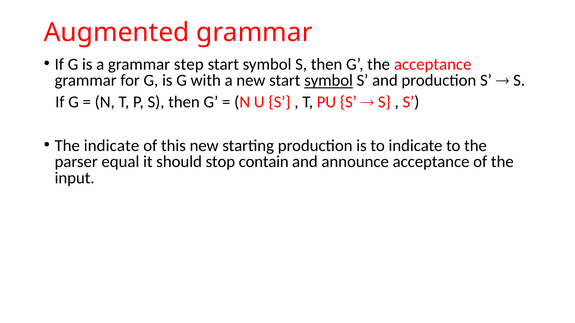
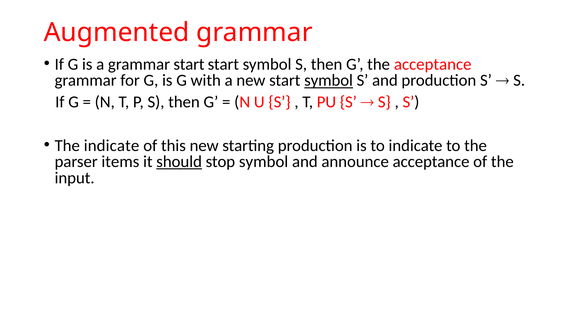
grammar step: step -> start (189, 64)
equal: equal -> items (120, 162)
should underline: none -> present (179, 162)
stop contain: contain -> symbol (264, 162)
